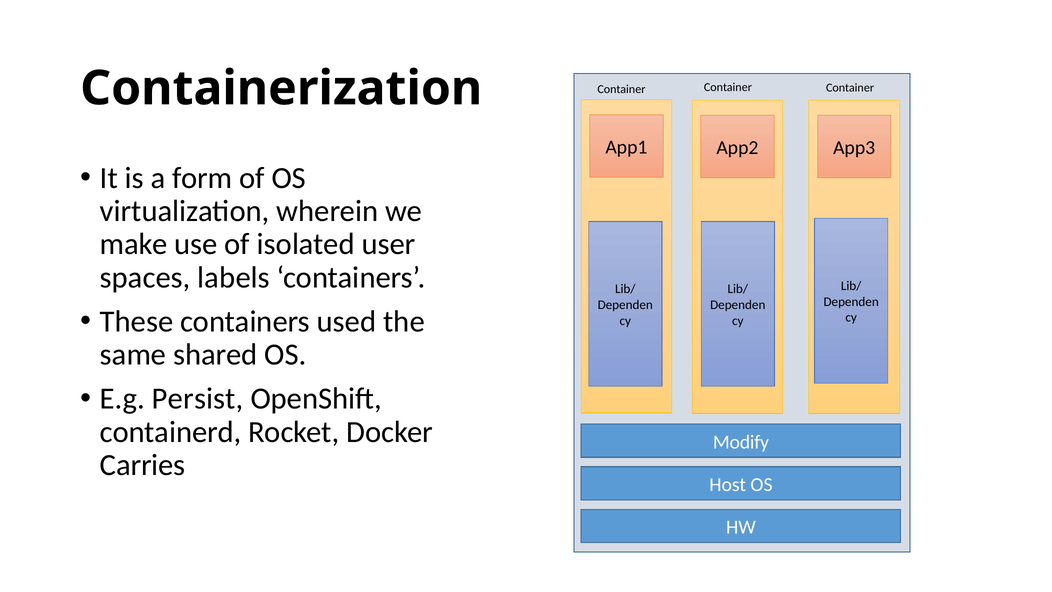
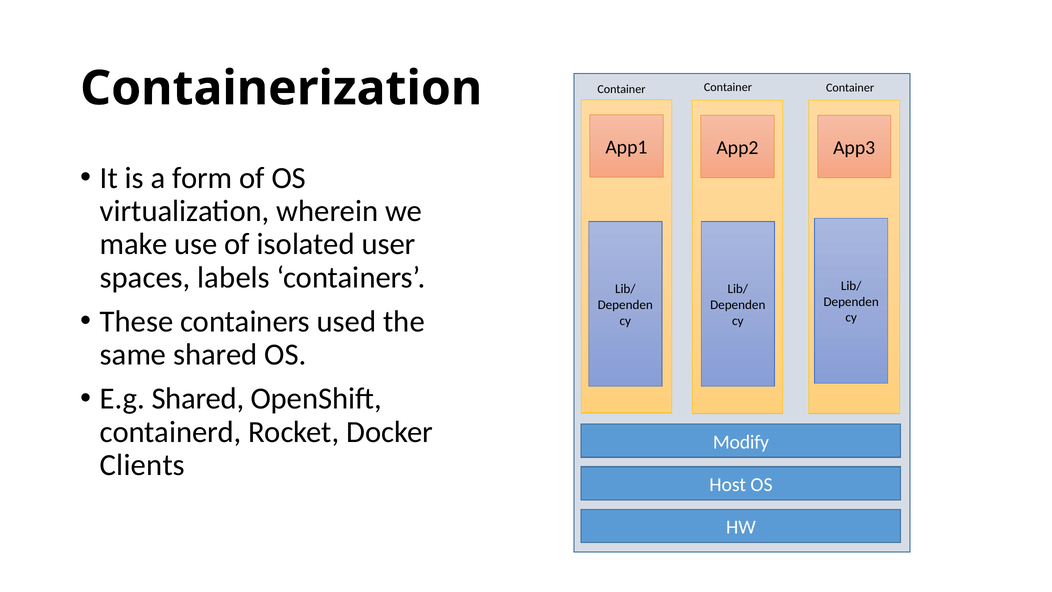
E.g Persist: Persist -> Shared (198, 399)
Carries: Carries -> Clients (142, 465)
